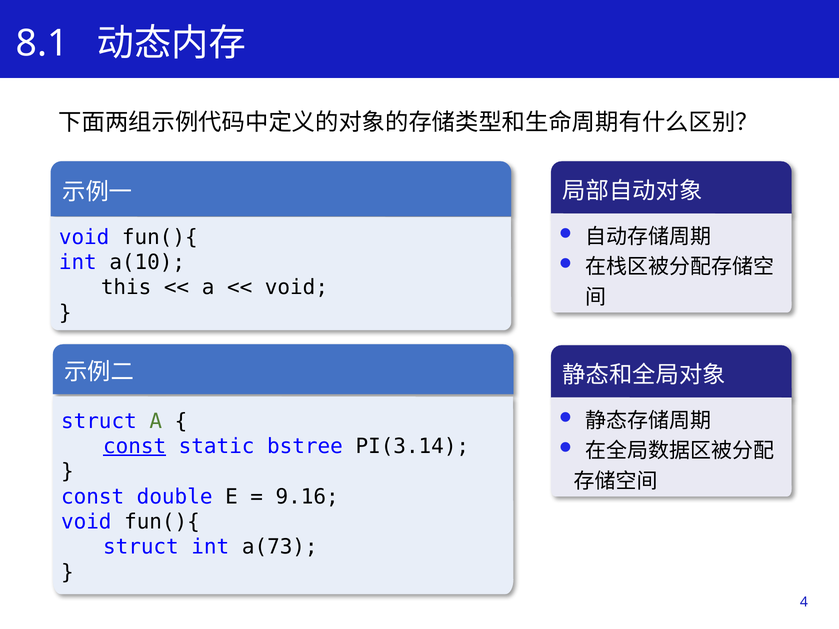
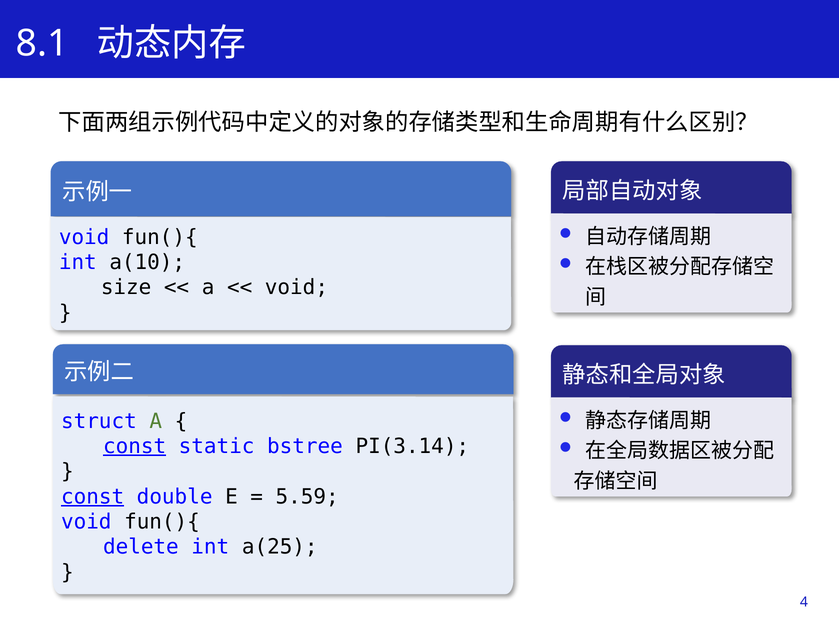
this: this -> size (126, 288)
const underline: none -> present (93, 497)
9.16: 9.16 -> 5.59 (307, 497)
struct: struct -> delete (141, 547)
a(73: a(73 -> a(25 (280, 547)
